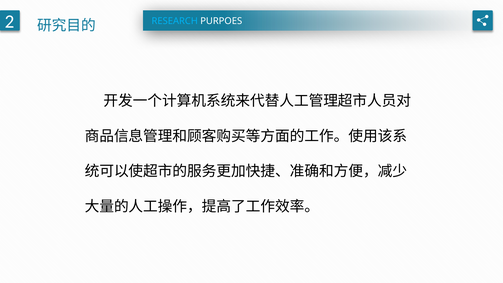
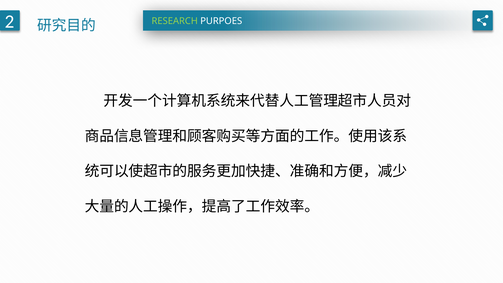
RESEARCH colour: light blue -> light green (175, 21)
